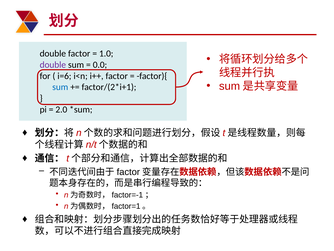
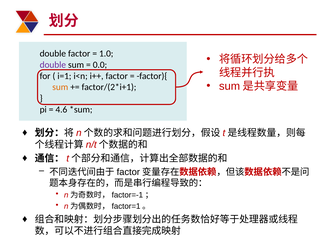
i=6: i=6 -> i=1 (64, 76)
sum colour: blue -> orange (60, 87)
2.0: 2.0 -> 4.6 (61, 109)
